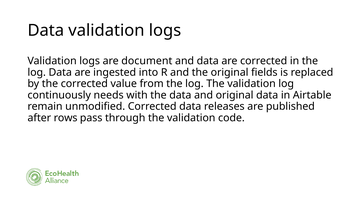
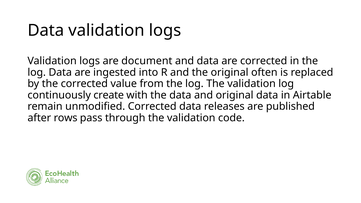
fields: fields -> often (264, 72)
needs: needs -> create (109, 95)
